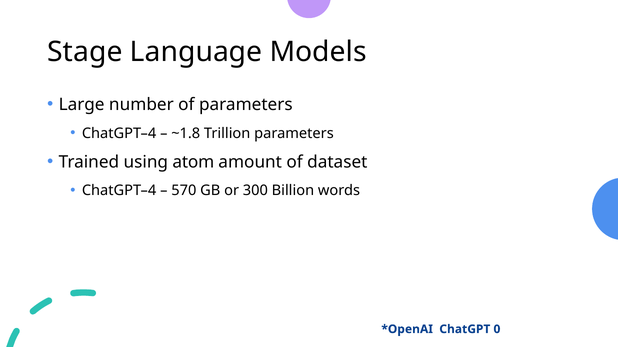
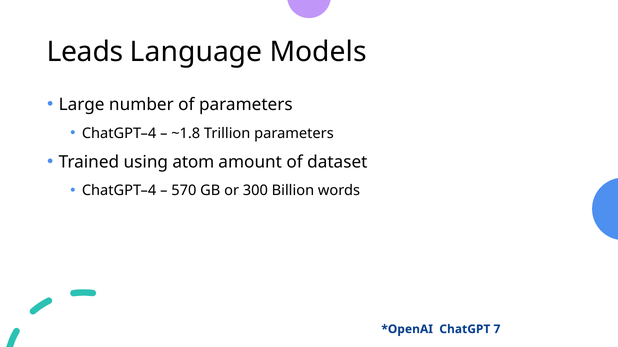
Stage: Stage -> Leads (85, 52)
0: 0 -> 7 (497, 330)
